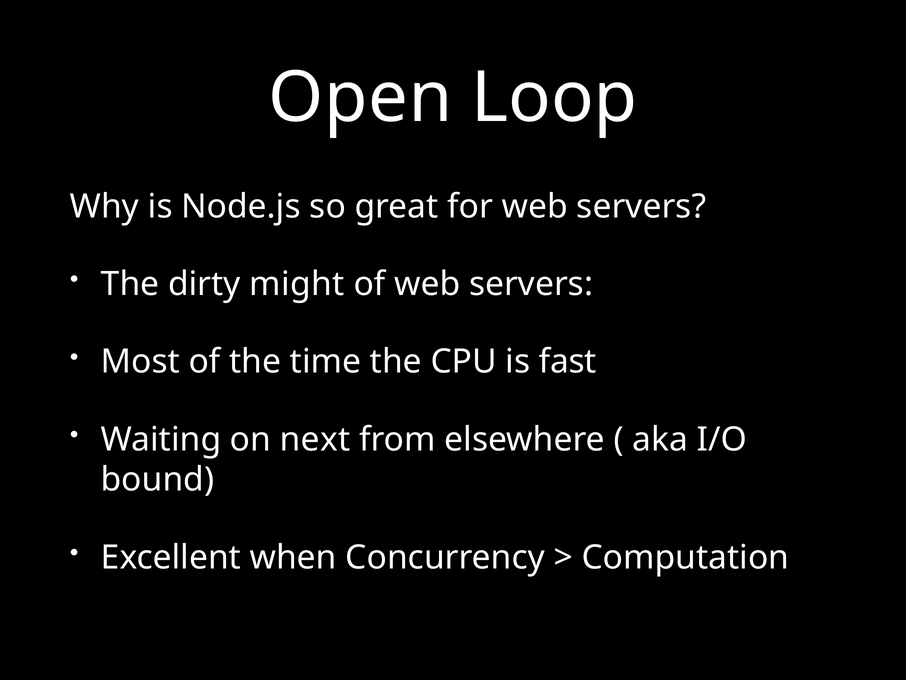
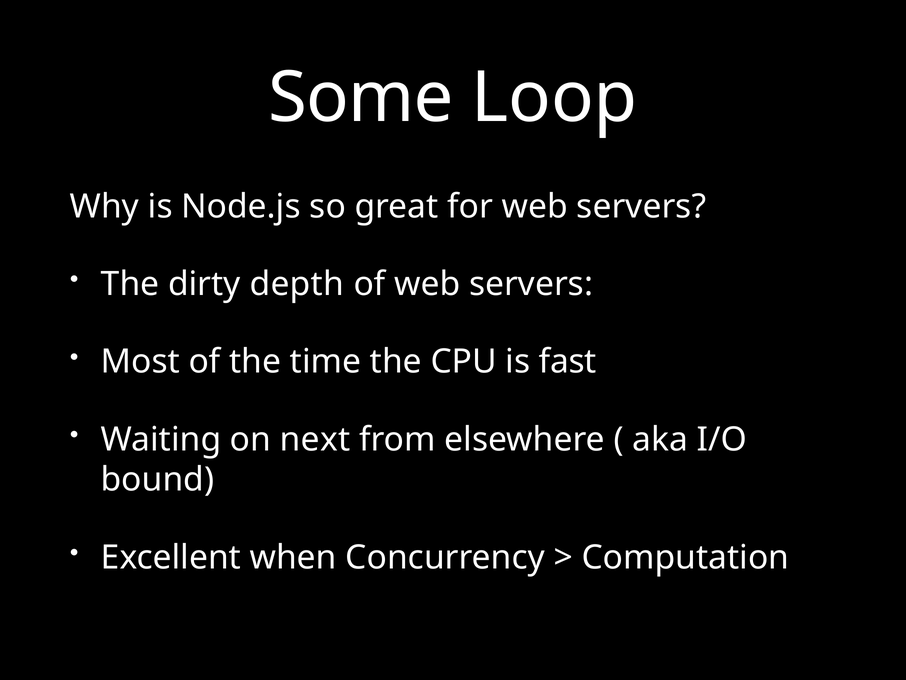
Open: Open -> Some (361, 98)
might: might -> depth (297, 284)
